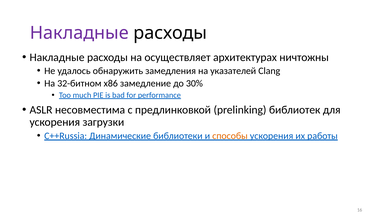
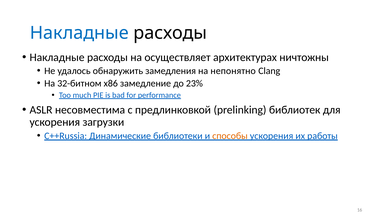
Накладные colour: purple -> blue (79, 33)
указателей: указателей -> непонятно (233, 71)
30%: 30% -> 23% (194, 84)
